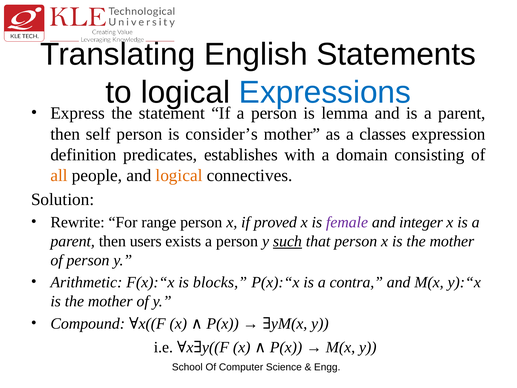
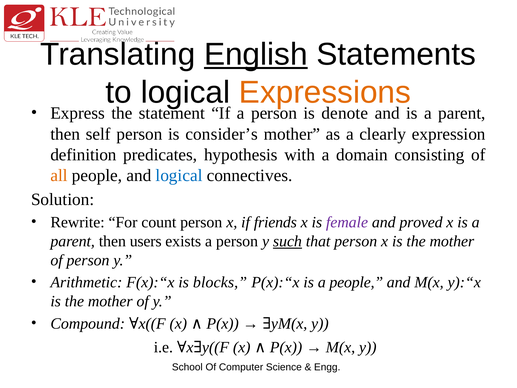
English underline: none -> present (256, 54)
Expressions colour: blue -> orange (325, 92)
lemma: lemma -> denote (345, 113)
classes: classes -> clearly (383, 134)
establishes: establishes -> hypothesis (241, 155)
logical colour: orange -> blue (179, 175)
range: range -> count (159, 222)
proved: proved -> friends (275, 222)
integer: integer -> proved (421, 222)
a contra: contra -> people (356, 282)
